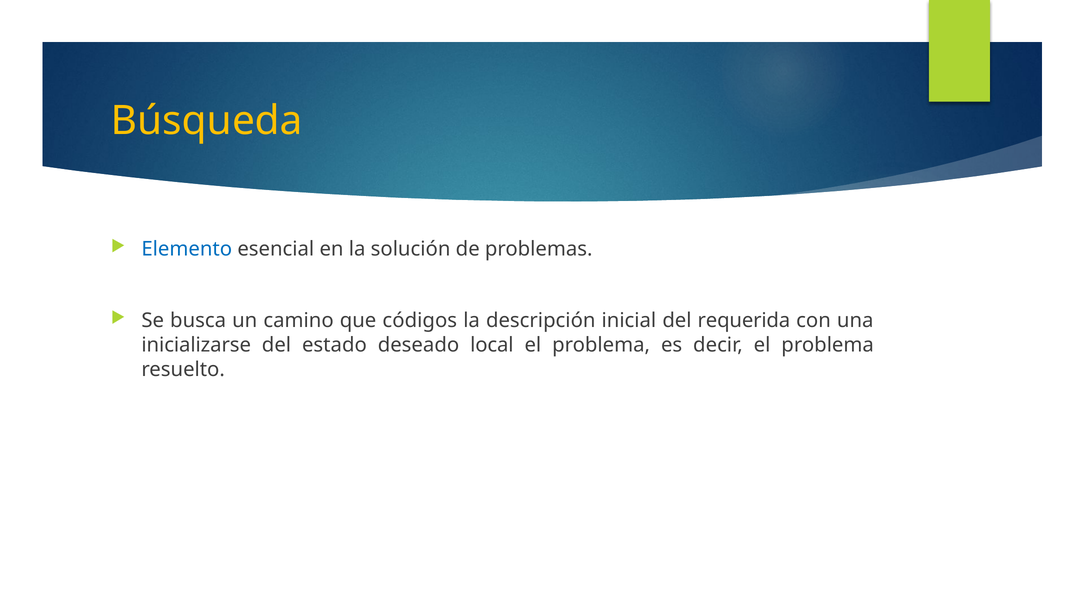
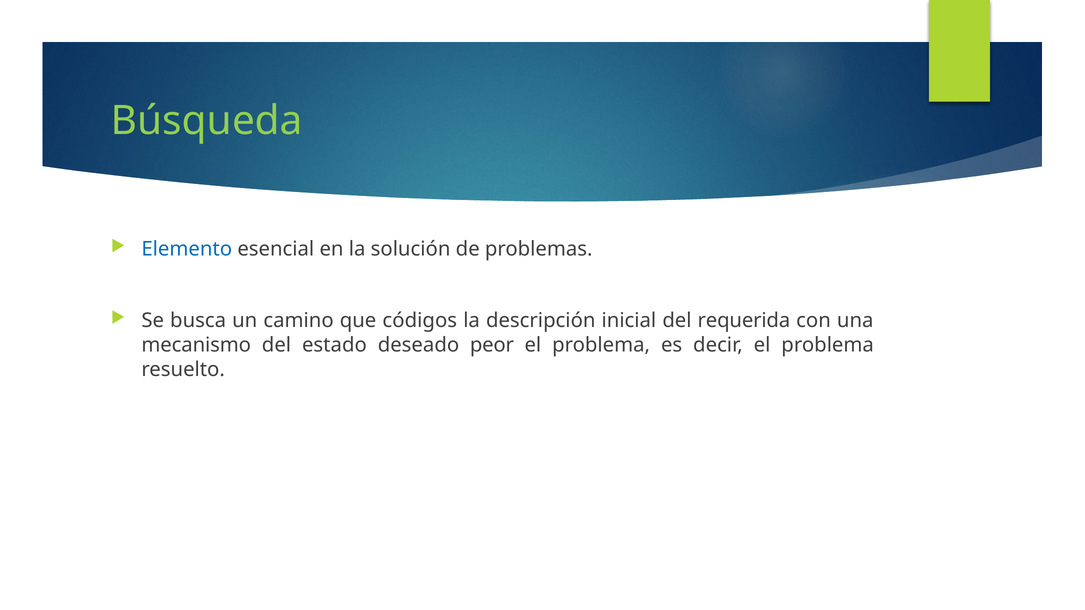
Búsqueda colour: yellow -> light green (207, 121)
inicializarse: inicializarse -> mecanismo (196, 345)
local: local -> peor (492, 345)
